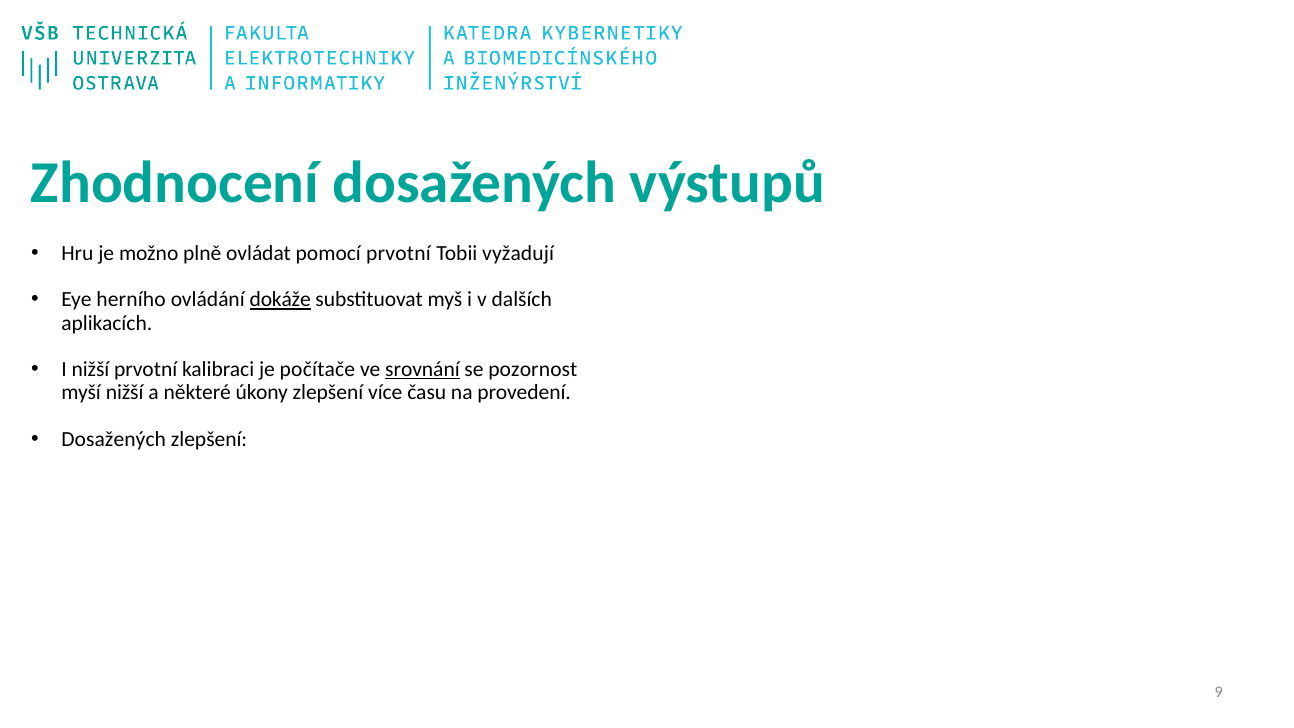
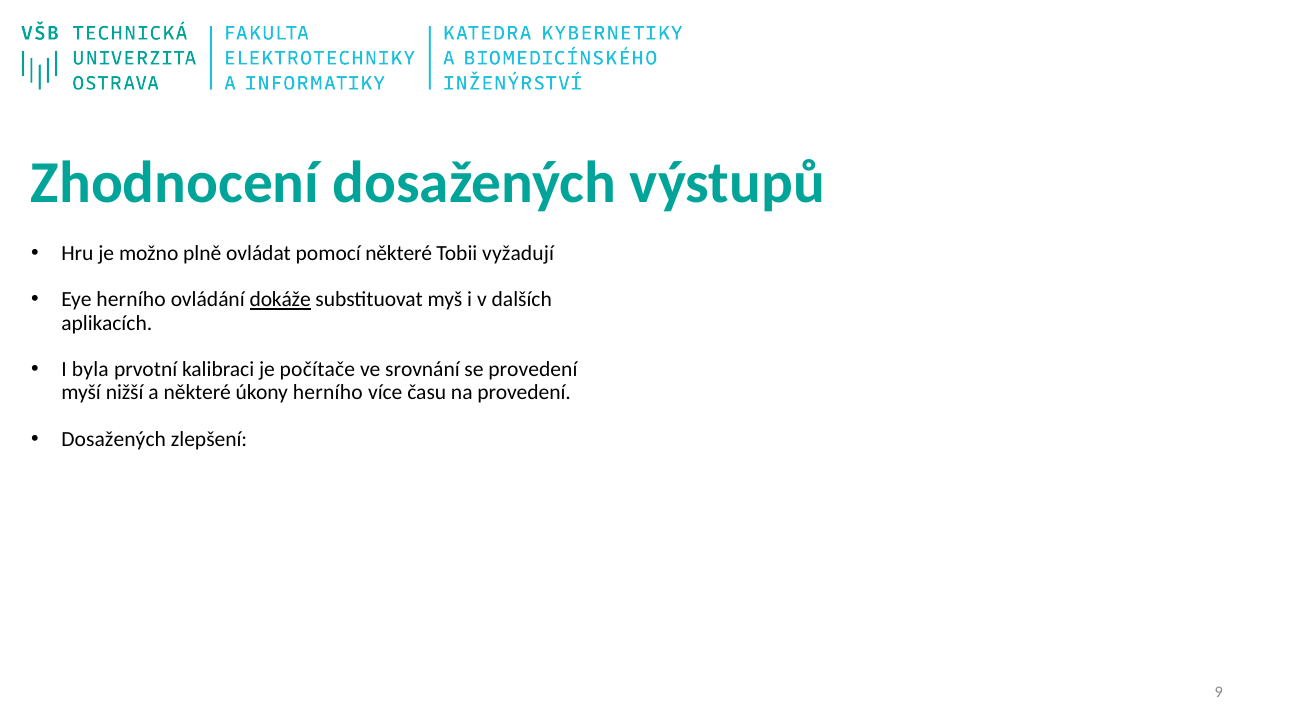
pomocí prvotní: prvotní -> některé (399, 253)
I nižší: nižší -> byla (90, 369)
srovnání underline: present -> none (422, 369)
se pozornost: pozornost -> provedení (533, 369)
úkony zlepšení: zlepšení -> herního (328, 393)
